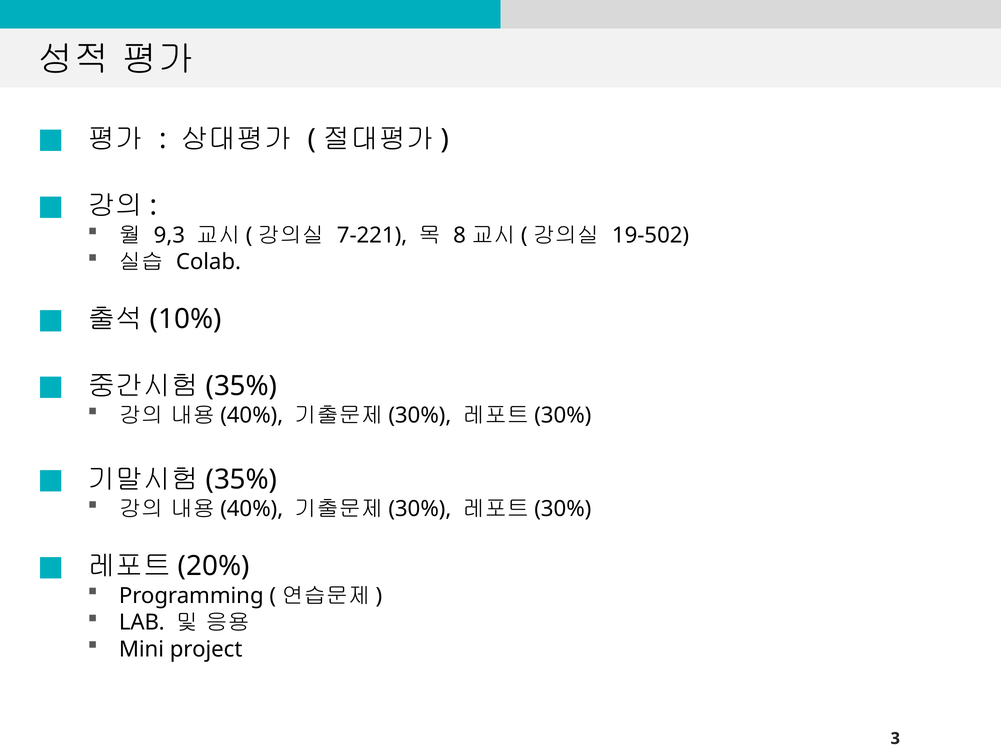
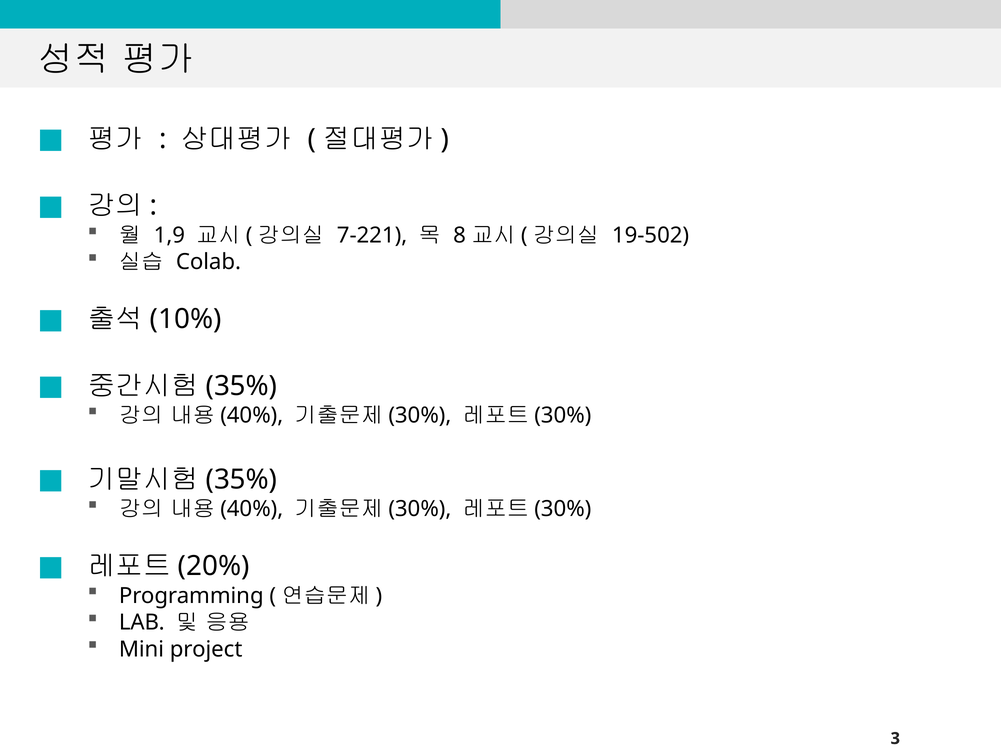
9,3: 9,3 -> 1,9 (169, 235)
